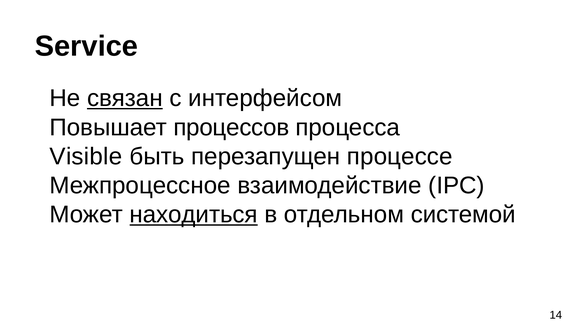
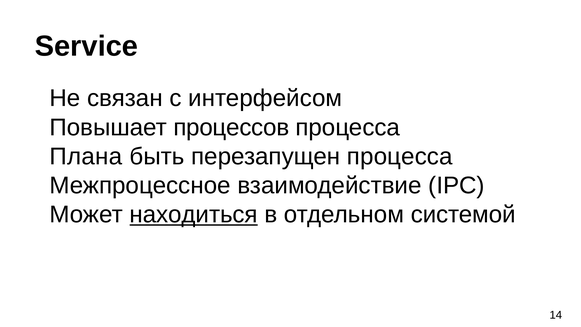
связан underline: present -> none (125, 98)
Visible: Visible -> Плана (86, 156)
перезапущен процессе: процессе -> процесса (400, 156)
